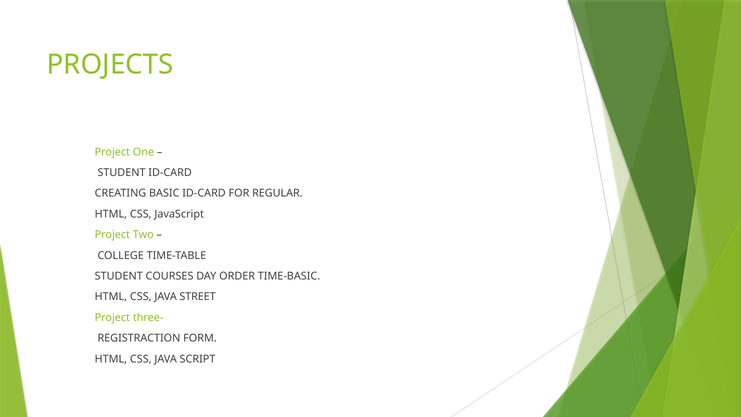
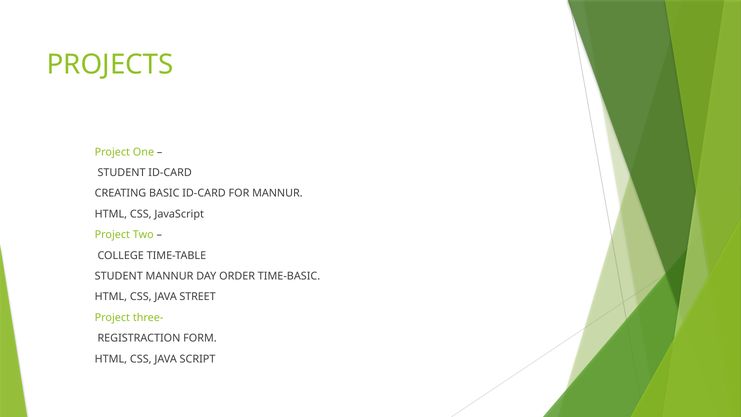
FOR REGULAR: REGULAR -> MANNUR (277, 193)
STUDENT COURSES: COURSES -> MANNUR (169, 276)
